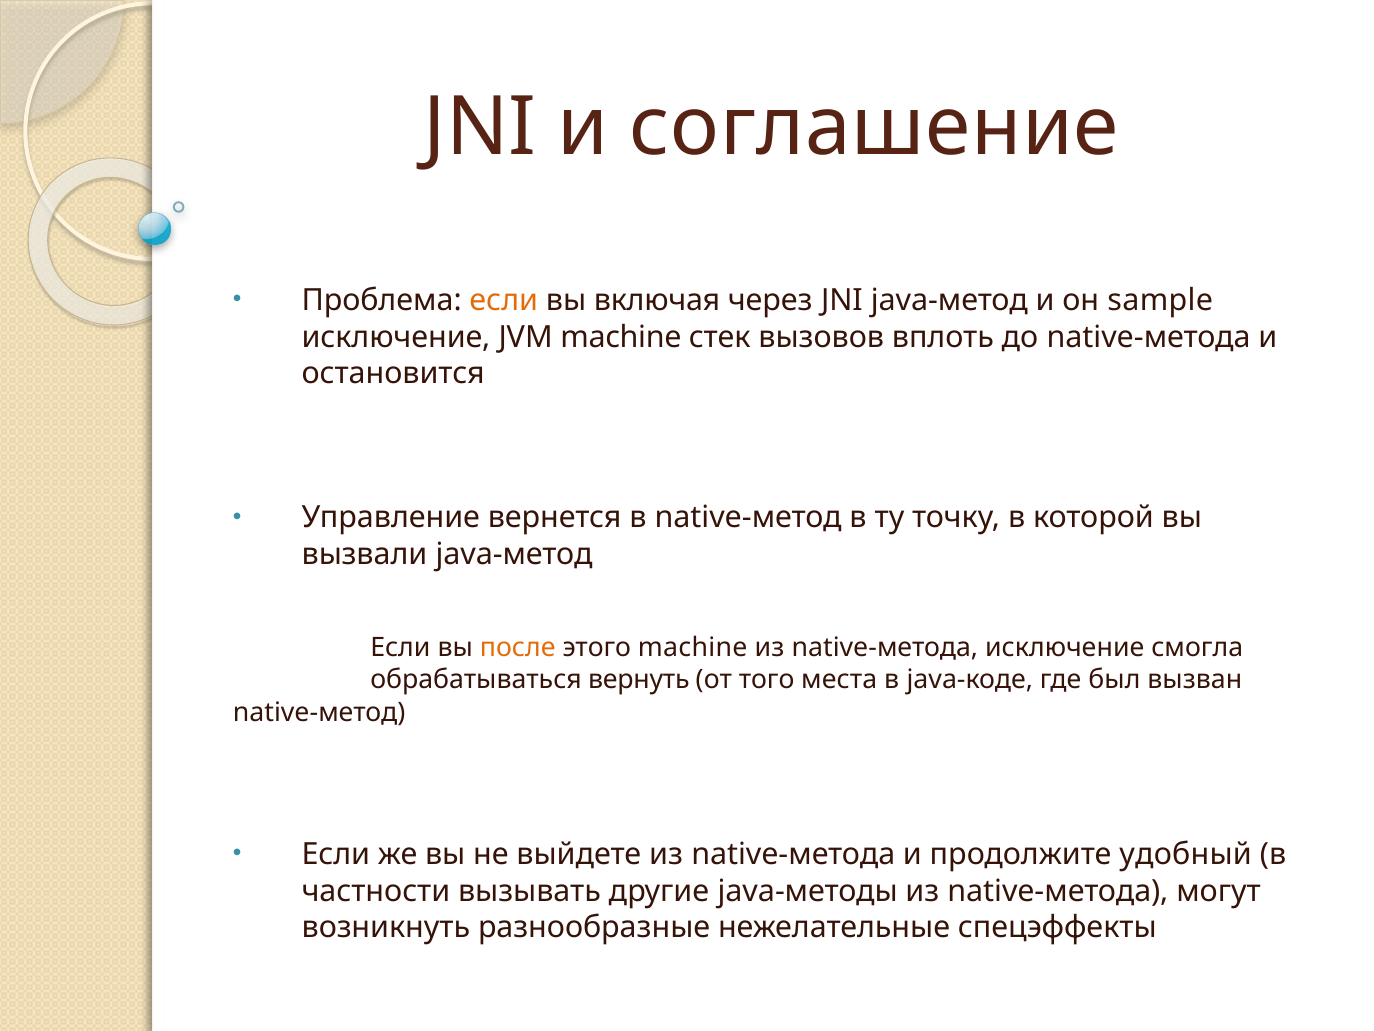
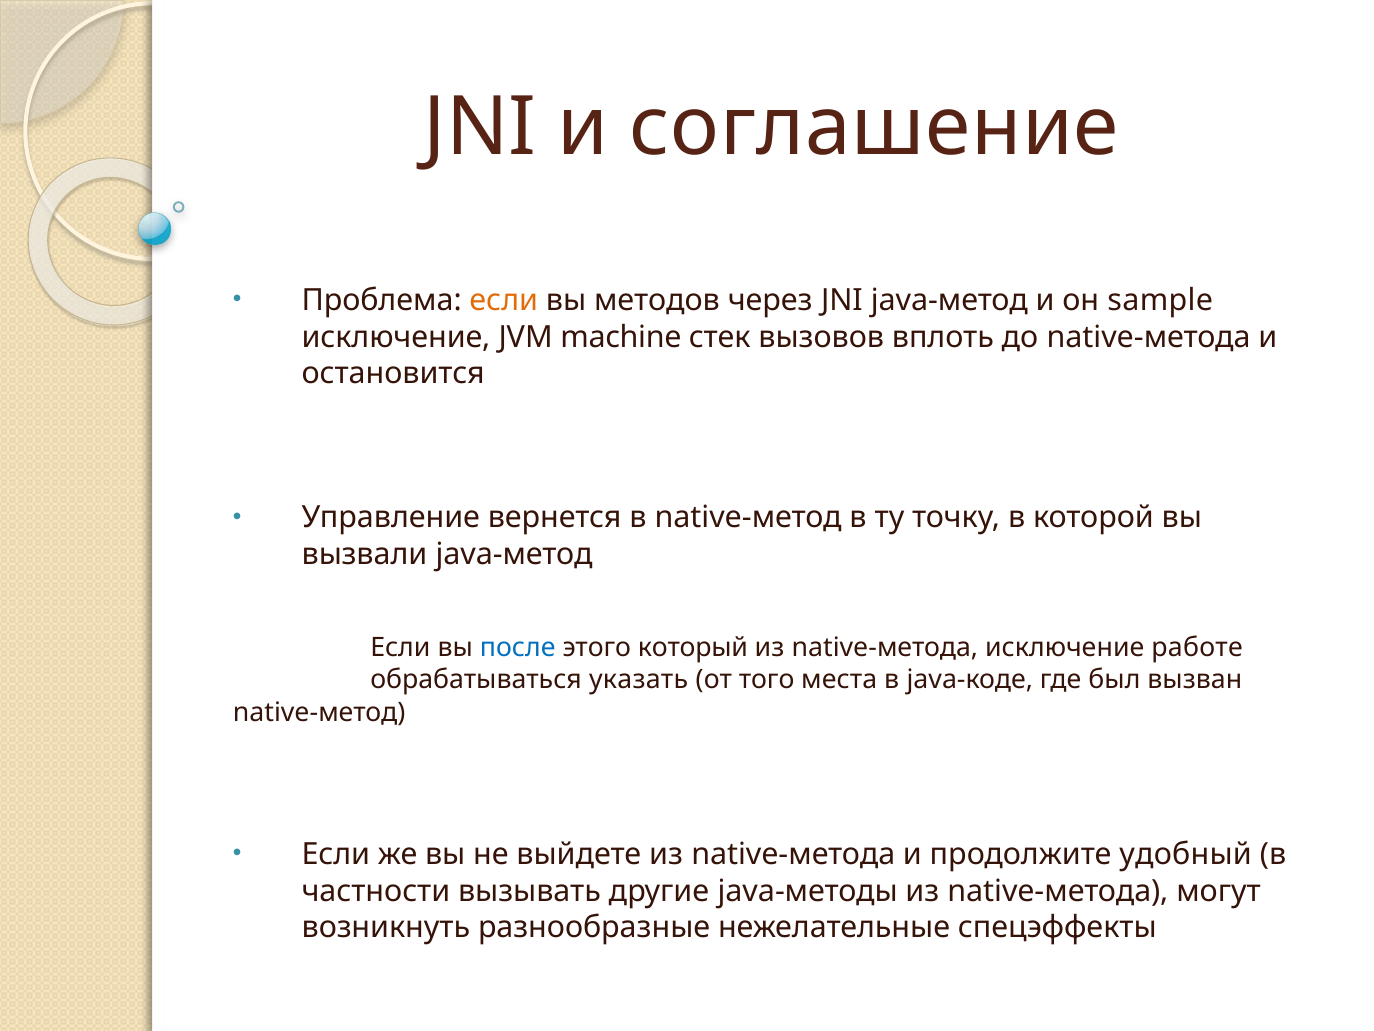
включая: включая -> методов (657, 300)
после colour: orange -> blue (518, 648)
этого machine: machine -> который (693, 648)
смогла: смогла -> работе (1197, 648)
вернуть: вернуть -> указать (639, 680)
